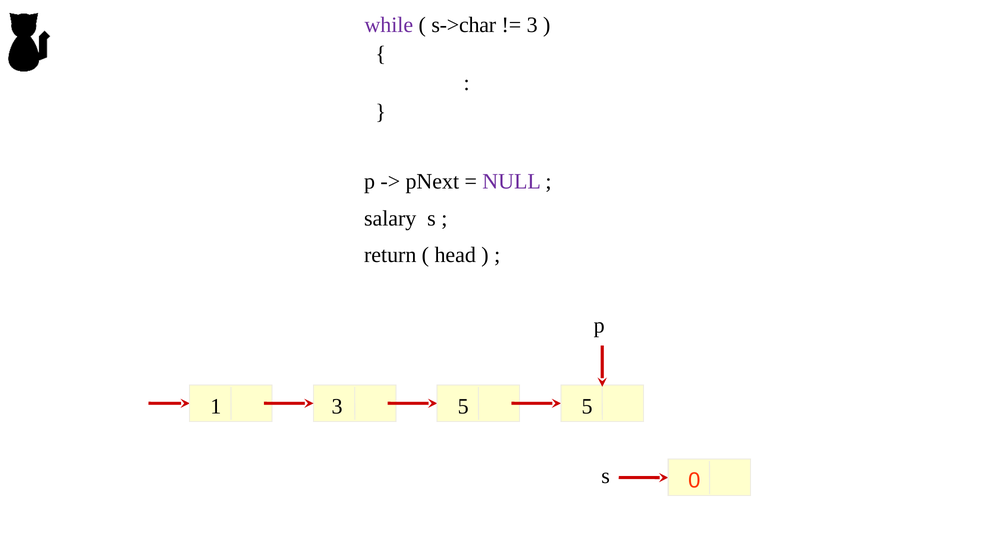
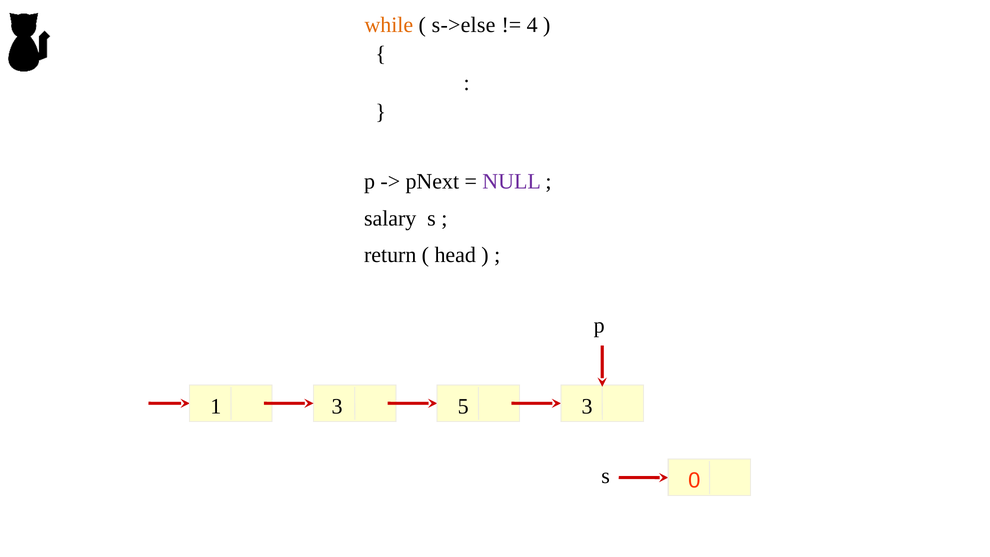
while colour: purple -> orange (389, 25)
s->char: s->char -> s->else (464, 25)
3: 3 -> 4 (532, 25)
5 5: 5 -> 3 (587, 406)
